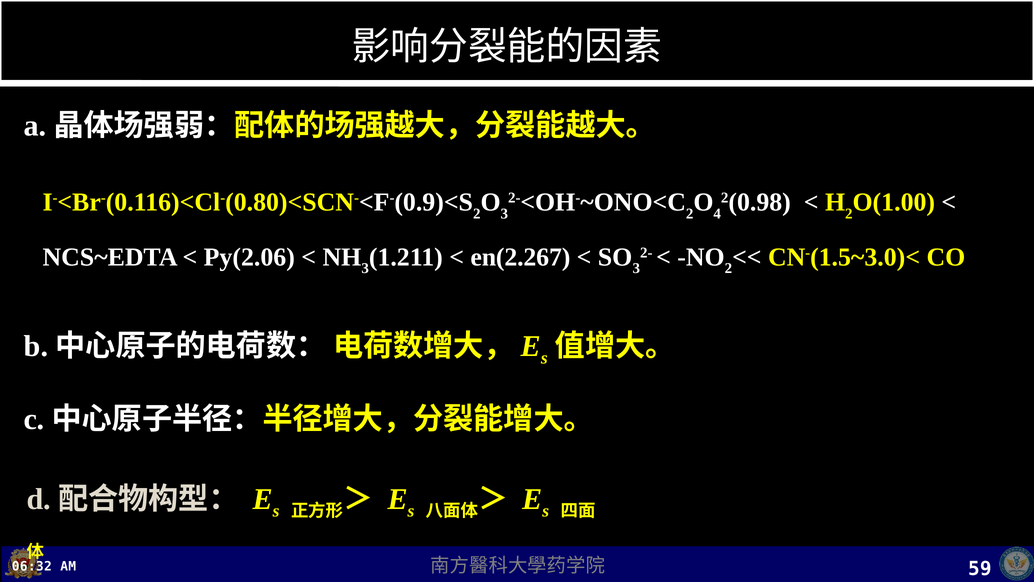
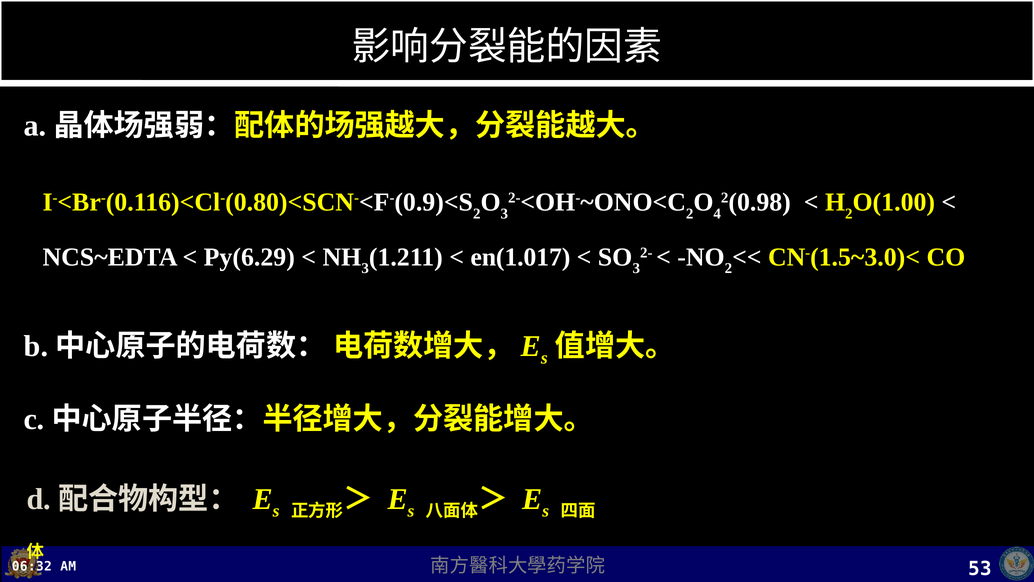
Py(2.06: Py(2.06 -> Py(6.29 (249, 257)
en(2.267: en(2.267 -> en(1.017 (520, 257)
59: 59 -> 53 (980, 568)
